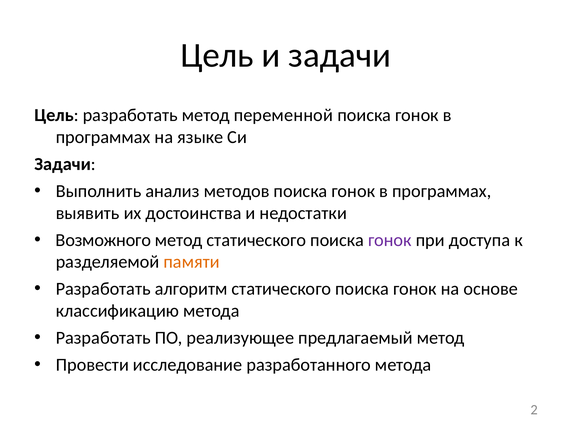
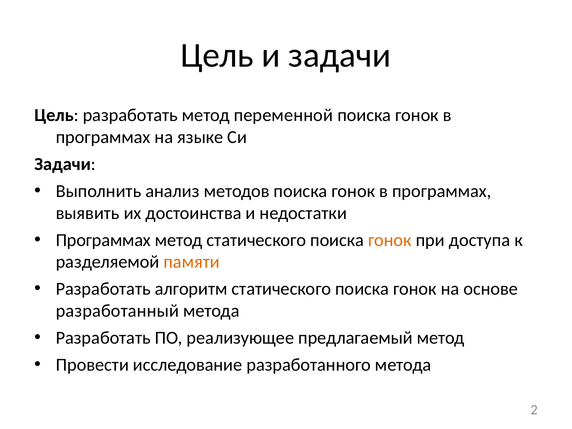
Возможного: Возможного -> Программах (103, 240)
гонок colour: purple -> orange (390, 240)
классификацию: классификацию -> разработанный (117, 311)
